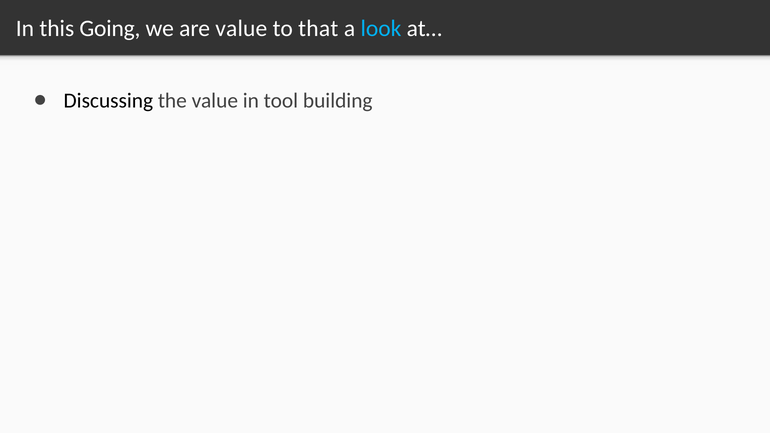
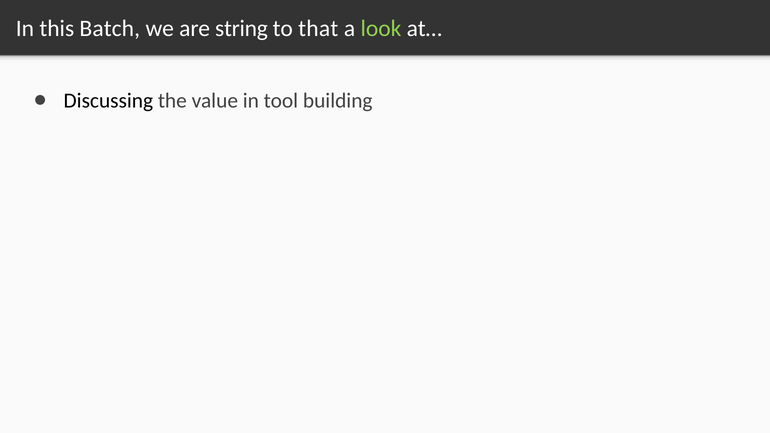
Going: Going -> Batch (110, 28)
are value: value -> string (241, 28)
look colour: light blue -> light green (381, 28)
